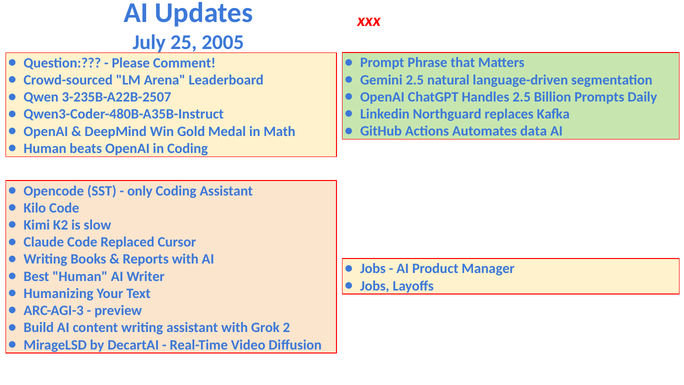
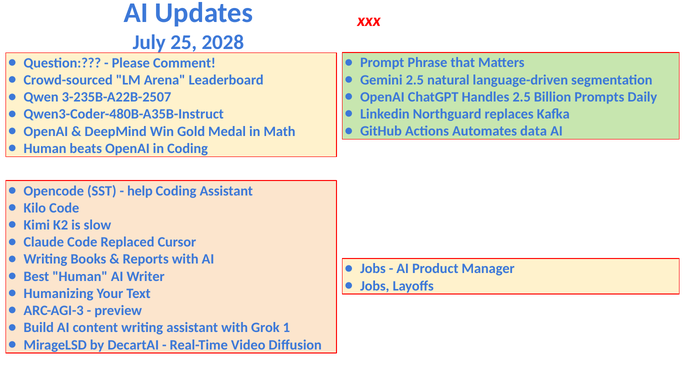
2005: 2005 -> 2028 (223, 42)
only: only -> help (140, 191)
2: 2 -> 1 (286, 327)
